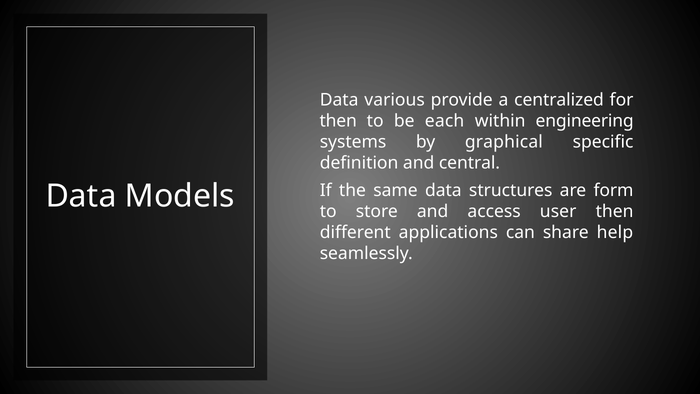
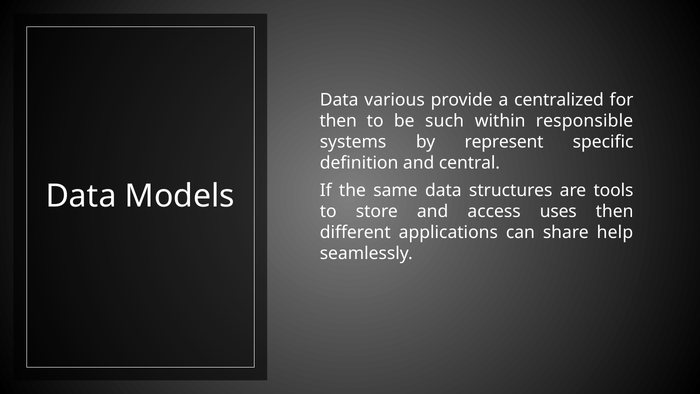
each: each -> such (445, 121)
engineering: engineering -> responsible (585, 121)
graphical: graphical -> represent (504, 142)
form: form -> tools (613, 191)
user: user -> uses (558, 212)
